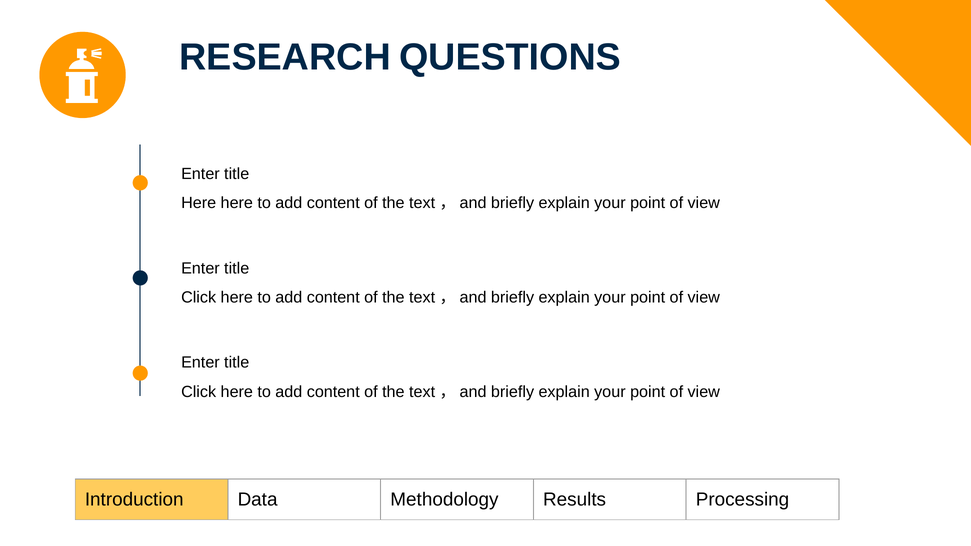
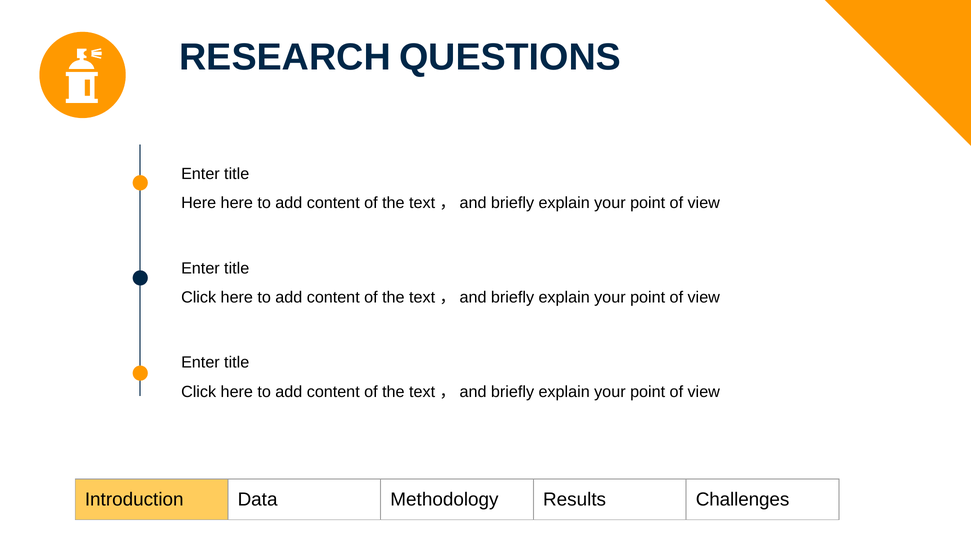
Processing: Processing -> Challenges (743, 500)
